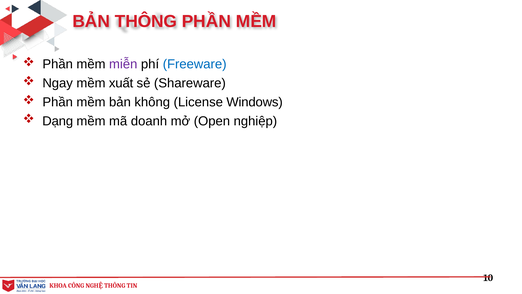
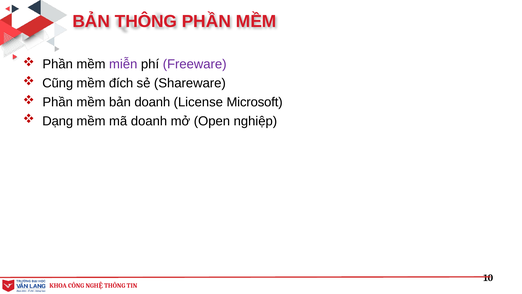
Freeware colour: blue -> purple (195, 64)
Ngay: Ngay -> Cũng (58, 83)
xuất: xuất -> đích (121, 83)
bản không: không -> doanh (152, 102)
Windows: Windows -> Microsoft (255, 102)
